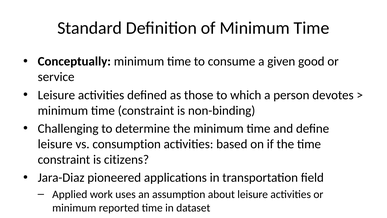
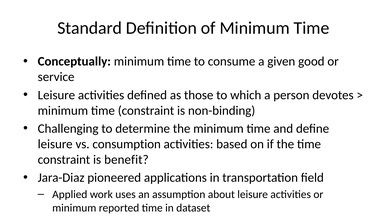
citizens: citizens -> benefit (126, 159)
